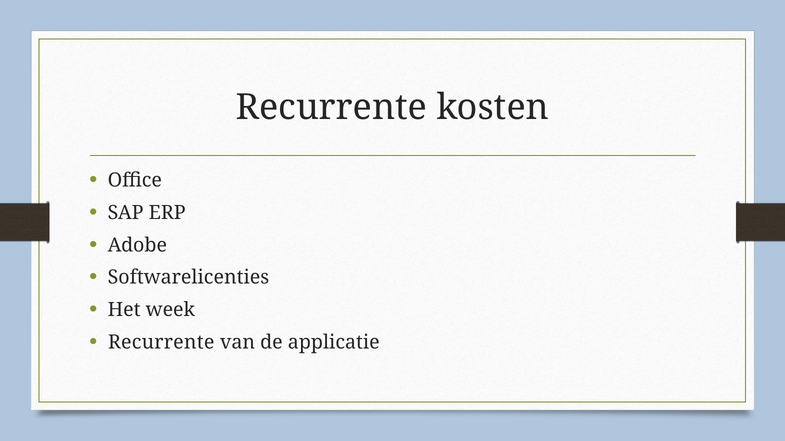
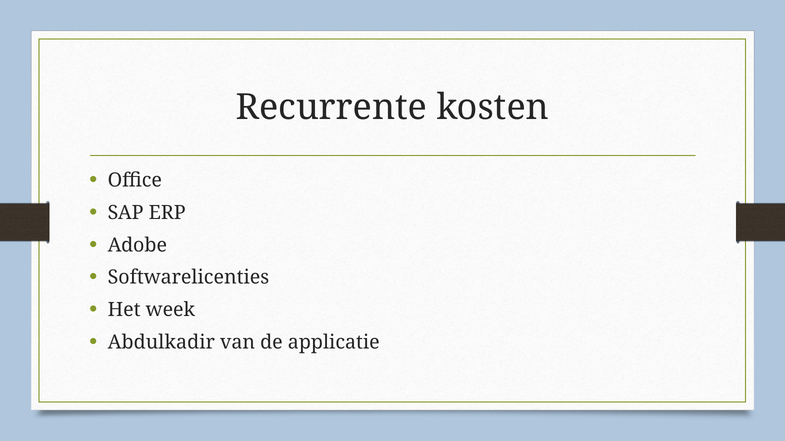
Recurrente: Recurrente -> Abdulkadir (161, 343)
